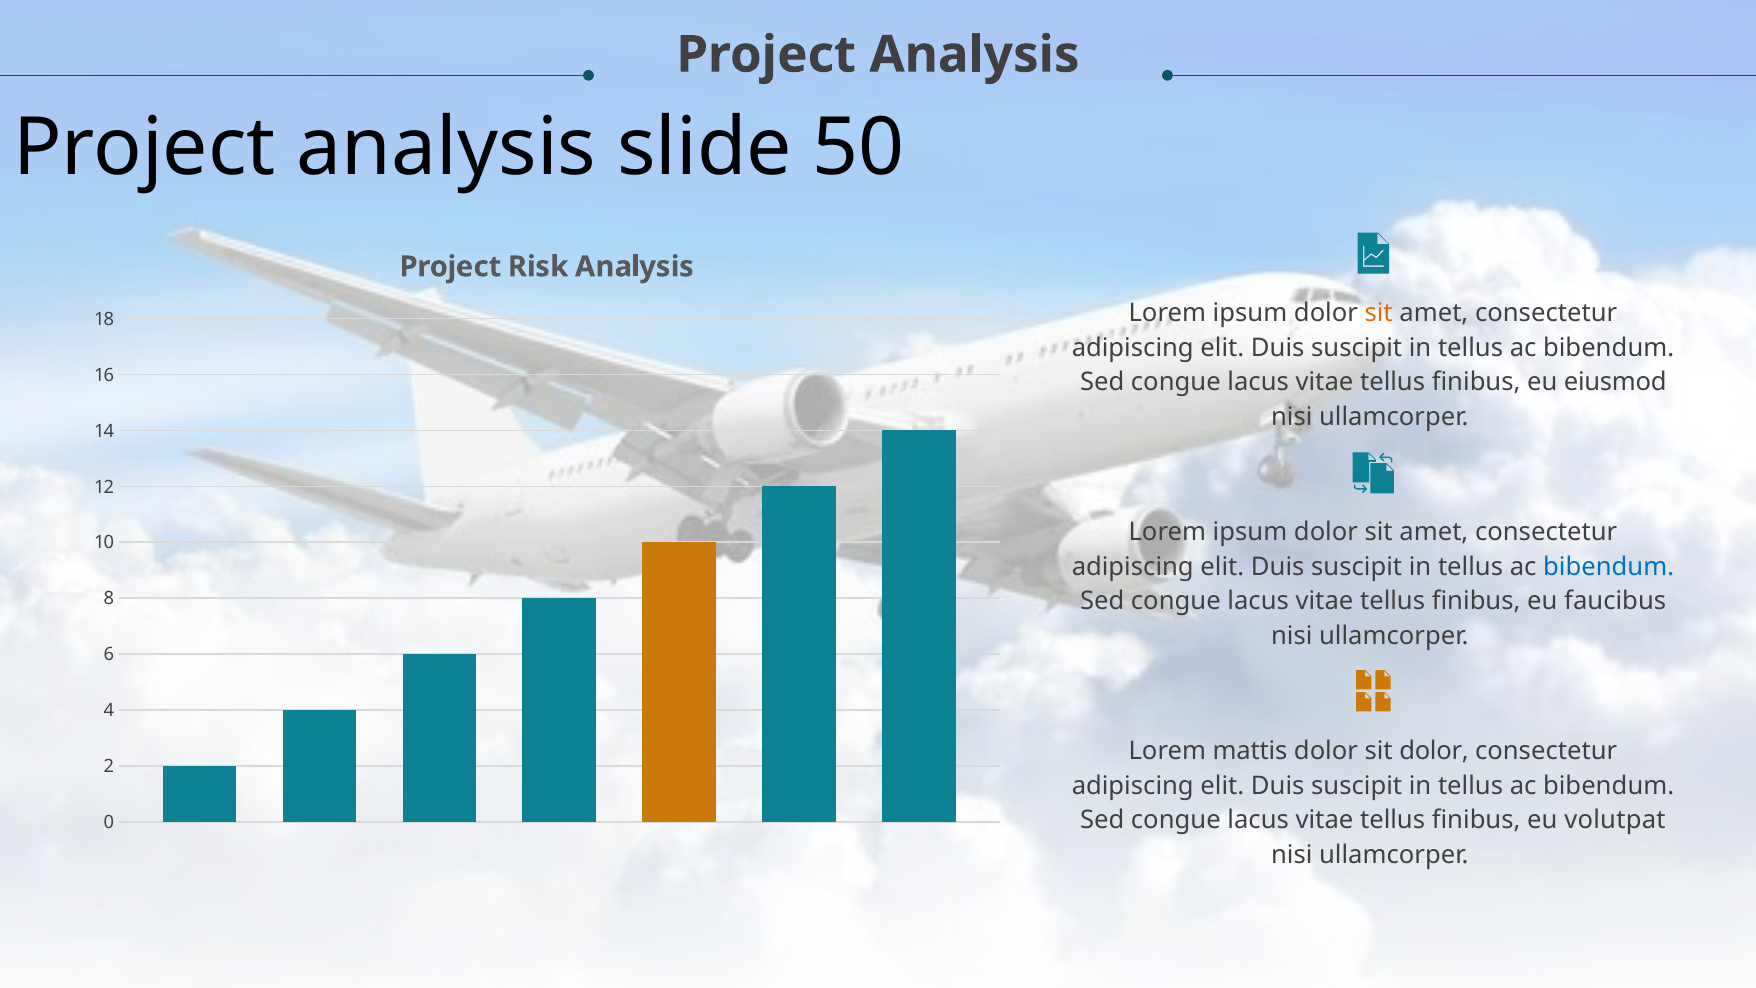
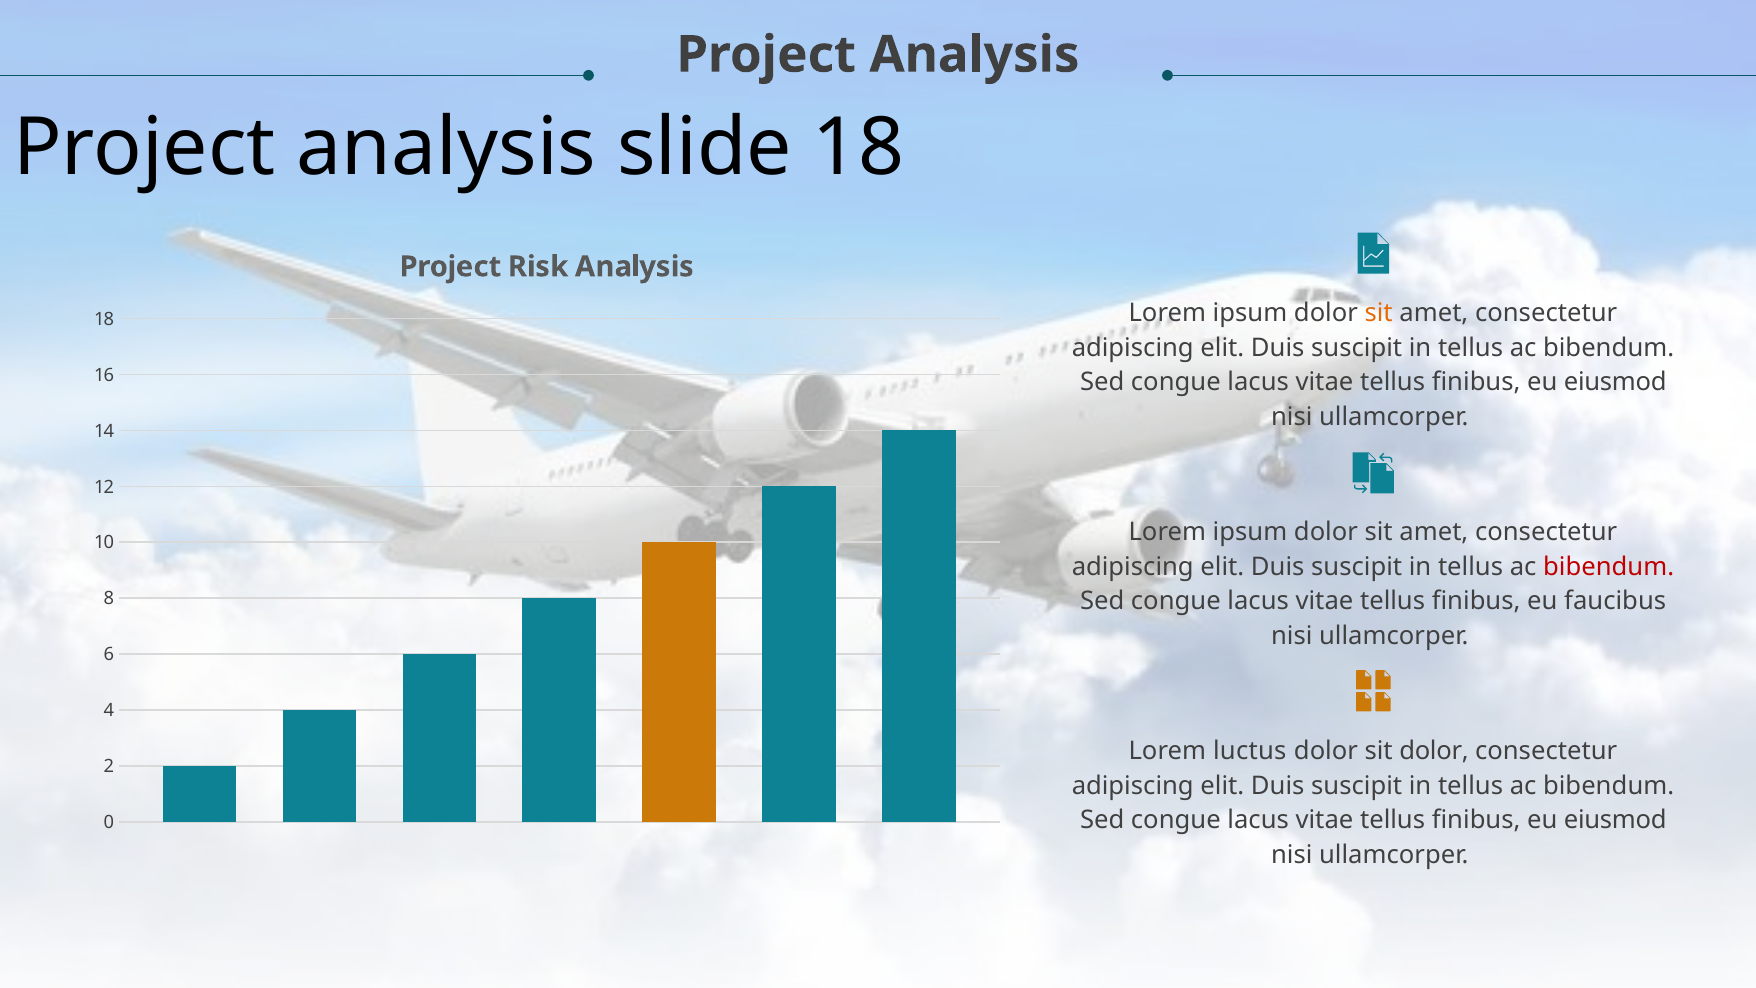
slide 50: 50 -> 18 (859, 148)
bibendum colour: blue -> red (1609, 567)
mattis: mattis -> luctus (1250, 751)
volutpat: volutpat -> eiusmod (1615, 820)
